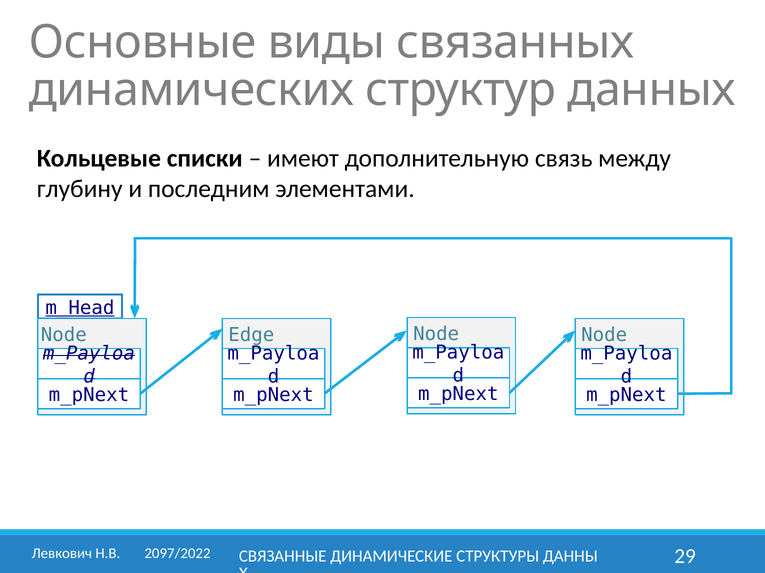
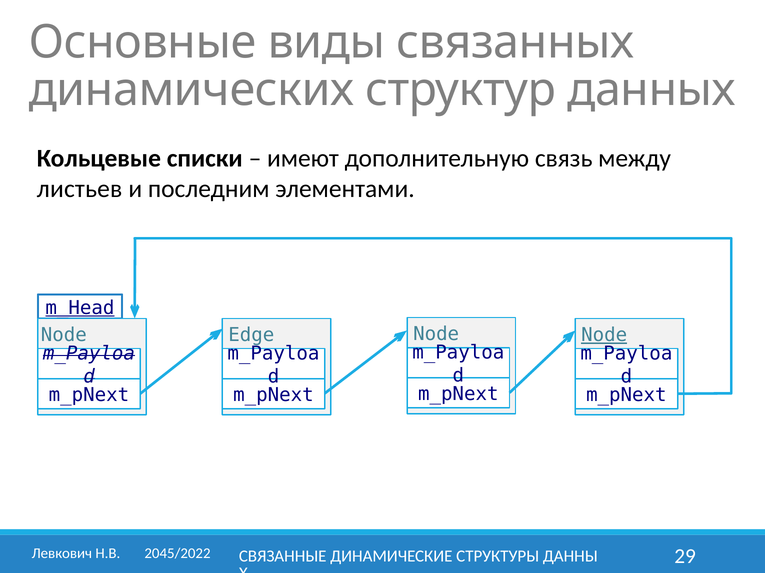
глубину: глубину -> листьев (80, 189)
Node underline: none -> present (604, 335)
2097/2022: 2097/2022 -> 2045/2022 (177, 554)
